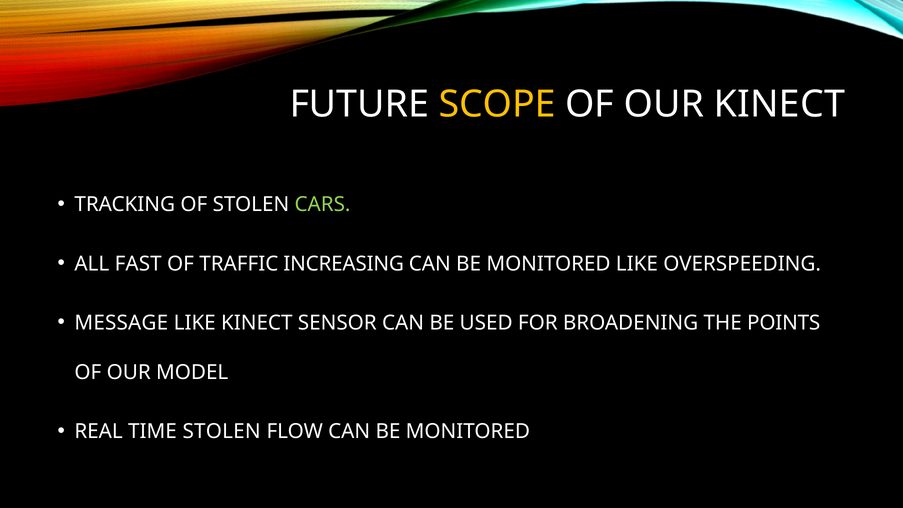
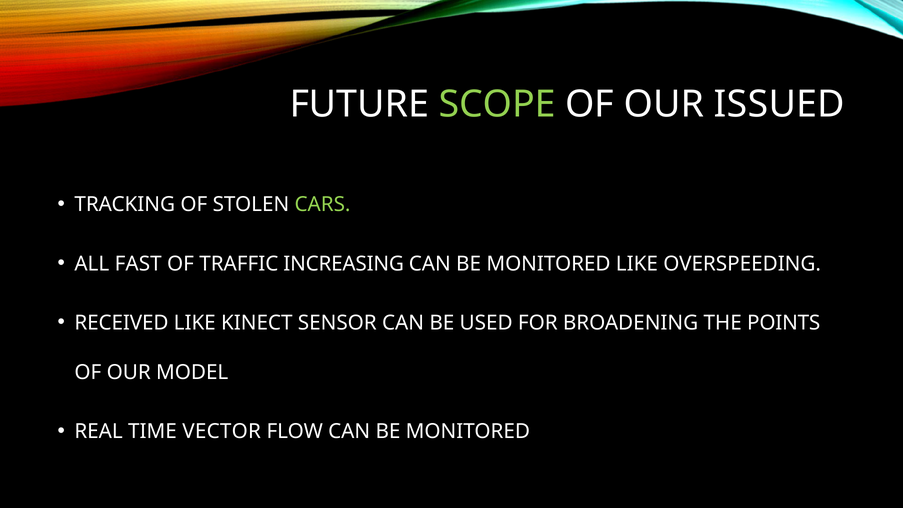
SCOPE colour: yellow -> light green (497, 104)
OUR KINECT: KINECT -> ISSUED (779, 104)
MESSAGE: MESSAGE -> RECEIVED (121, 323)
TIME STOLEN: STOLEN -> VECTOR (222, 431)
